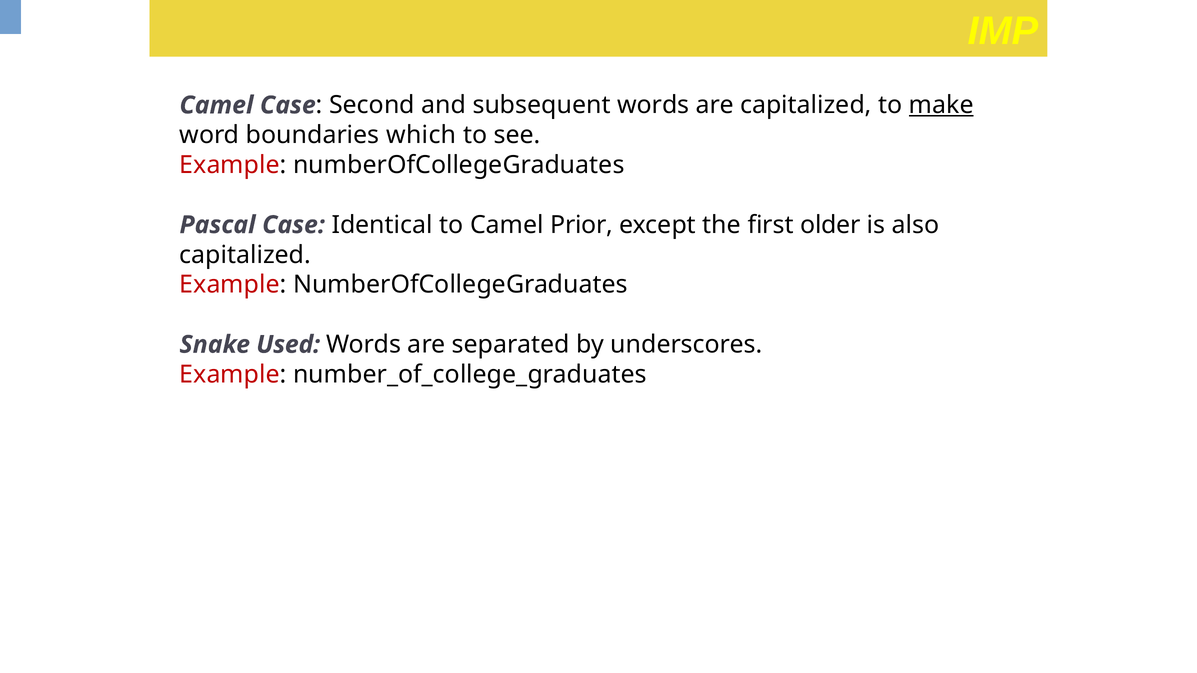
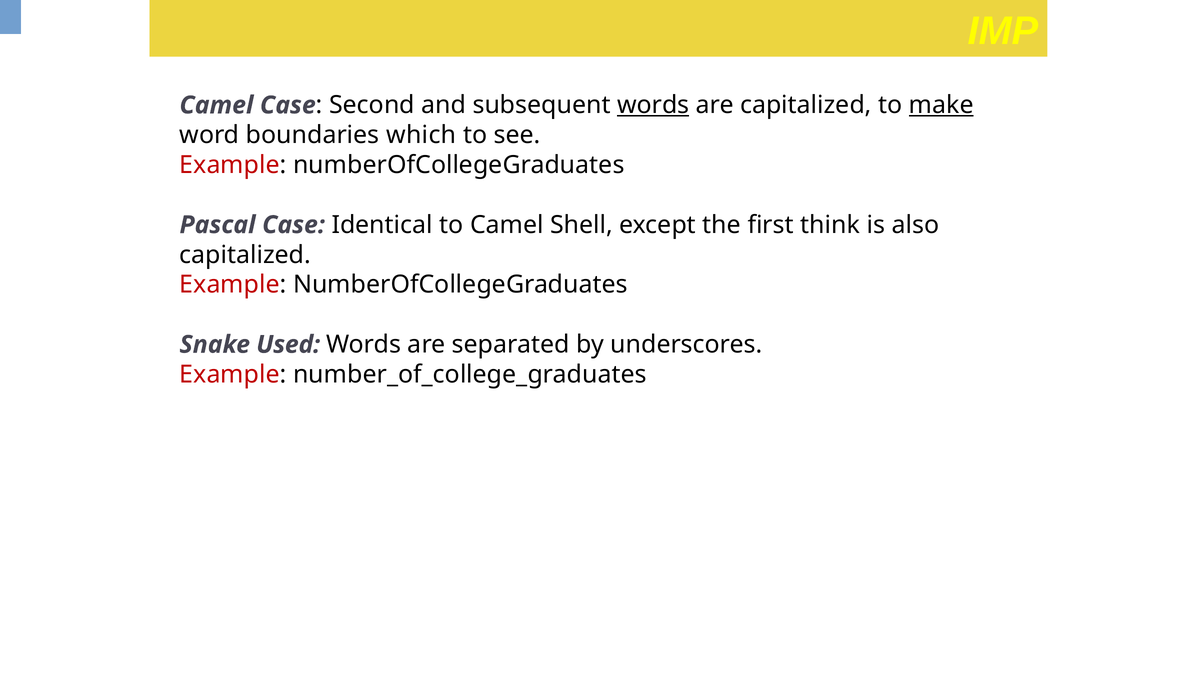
words underline: none -> present (653, 105)
Prior: Prior -> Shell (581, 225)
older: older -> think (830, 225)
